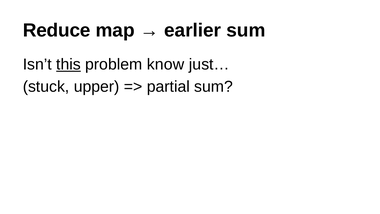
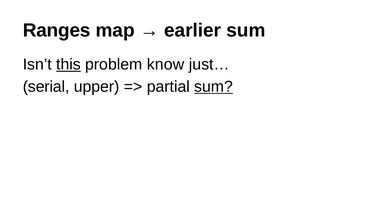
Reduce: Reduce -> Ranges (57, 30)
stuck: stuck -> serial (46, 86)
sum underline: none -> present (214, 86)
